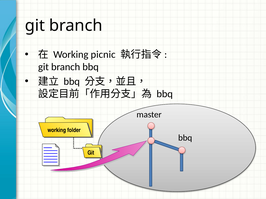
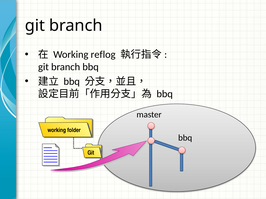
picnic: picnic -> reflog (103, 55)
